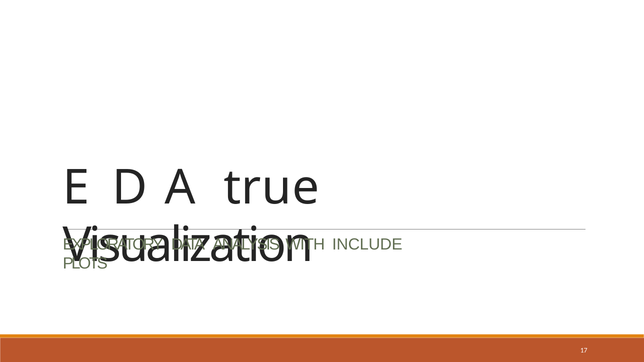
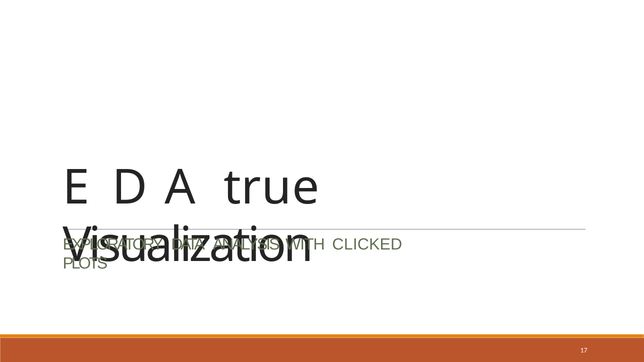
INCLUDE: INCLUDE -> CLICKED (367, 244)
